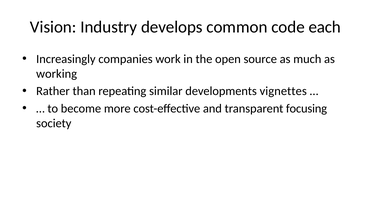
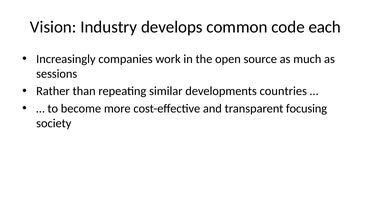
working: working -> sessions (57, 74)
vignettes: vignettes -> countries (283, 91)
